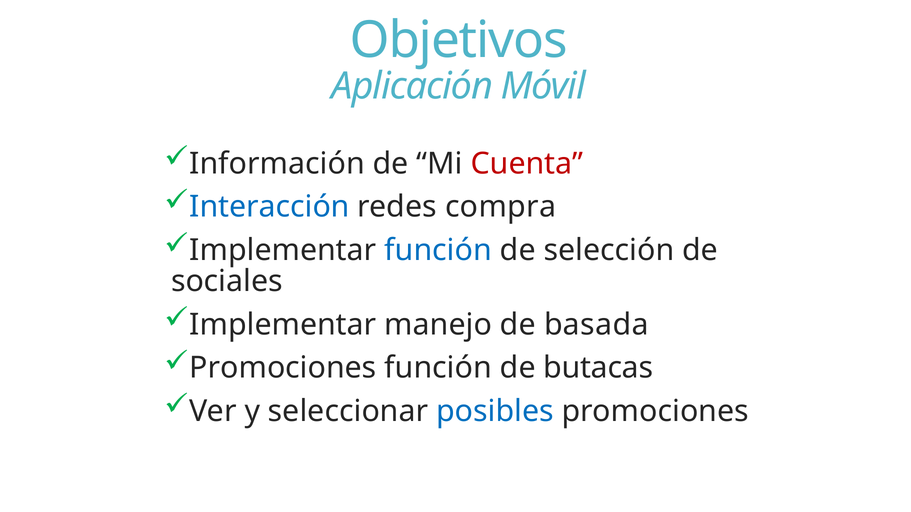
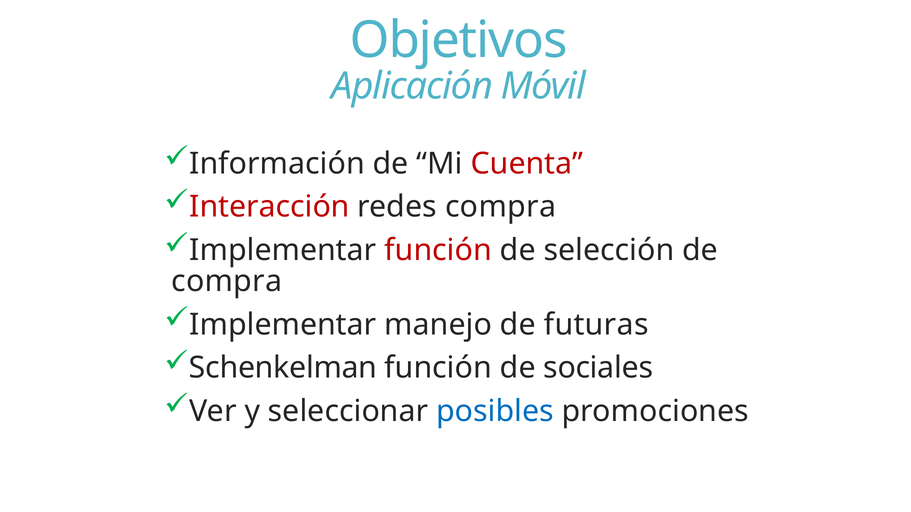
Interacción colour: blue -> red (270, 207)
función colour: blue -> red (438, 250)
sociales: sociales -> compra (227, 281)
basada: basada -> futuras (596, 325)
Promociones: Promociones -> Schenkelman (283, 368)
butacas: butacas -> sociales (598, 368)
